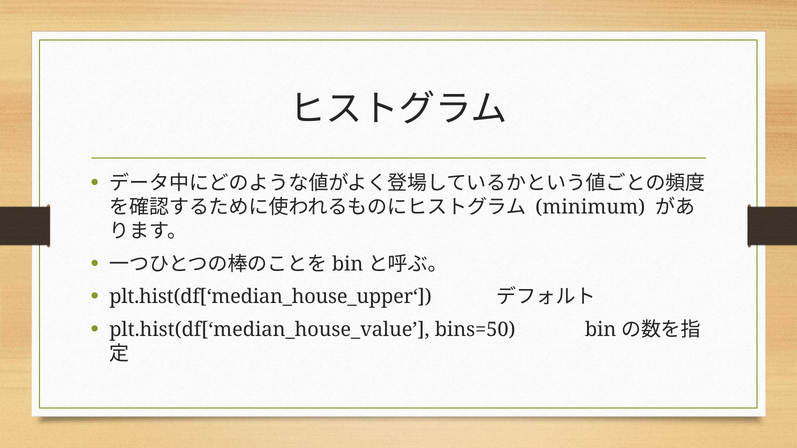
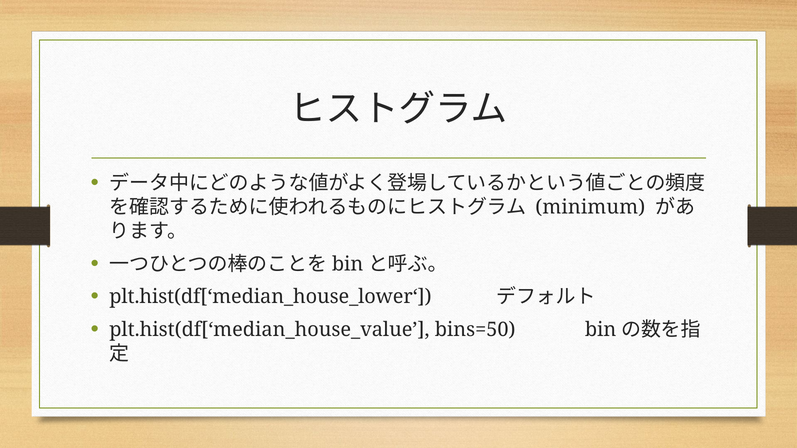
plt.hist(df[‘median_house_upper‘: plt.hist(df[‘median_house_upper‘ -> plt.hist(df[‘median_house_lower‘ (270, 297)
